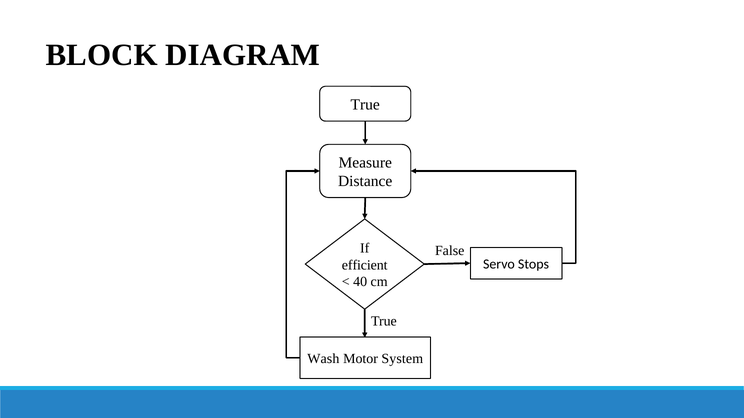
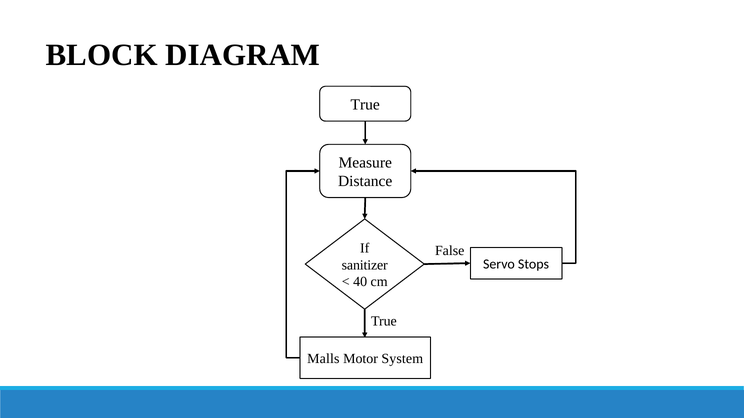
efficient: efficient -> sanitizer (365, 265)
Wash: Wash -> Malls (323, 359)
